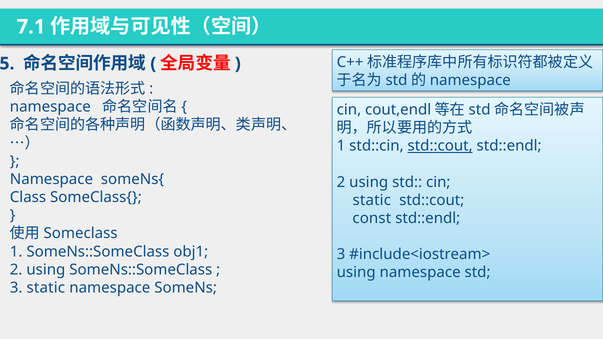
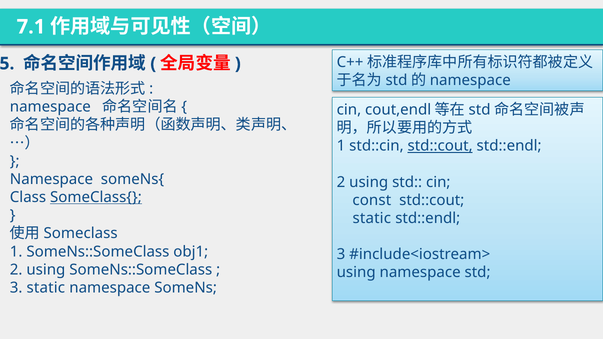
SomeClass{ underline: none -> present (96, 197)
static: static -> const (372, 200)
const: const -> static (372, 218)
